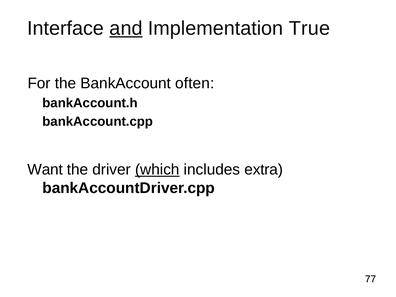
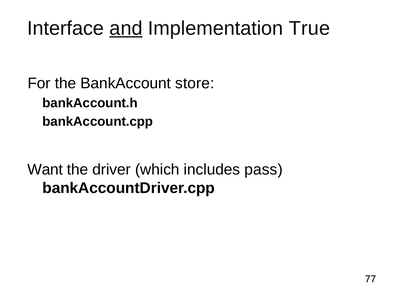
often: often -> store (195, 83)
which underline: present -> none (157, 170)
extra: extra -> pass (264, 170)
